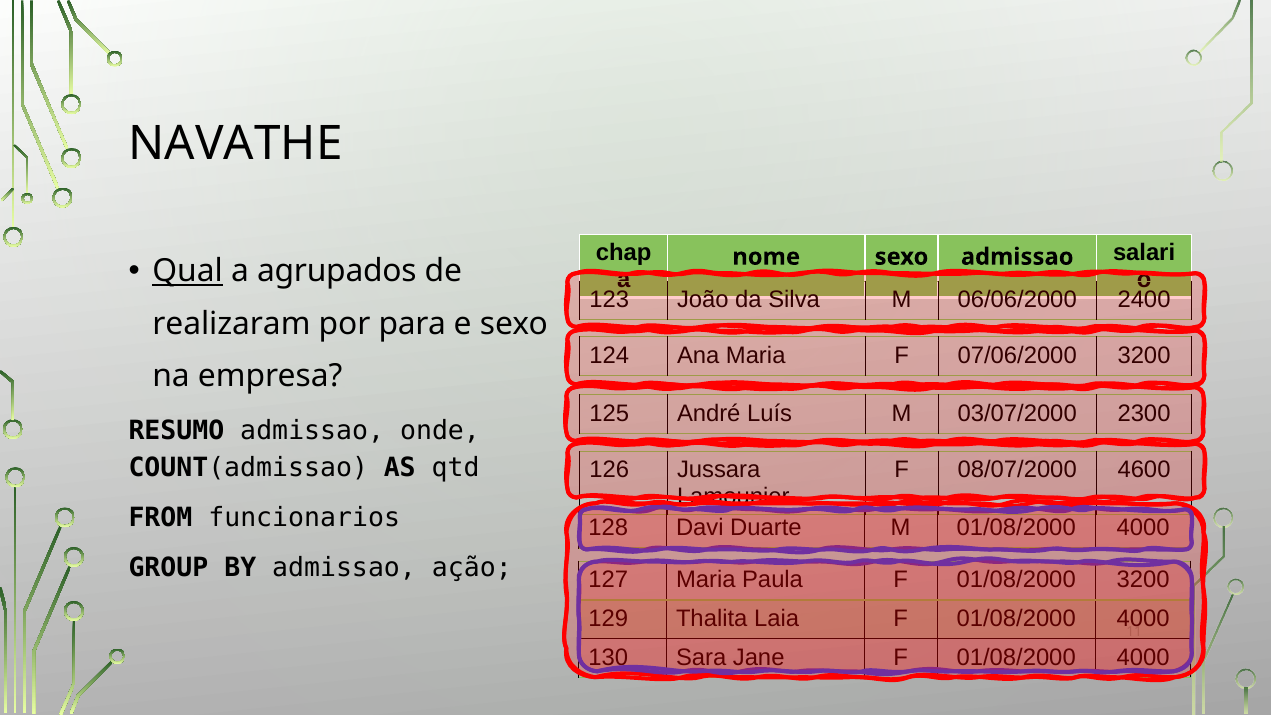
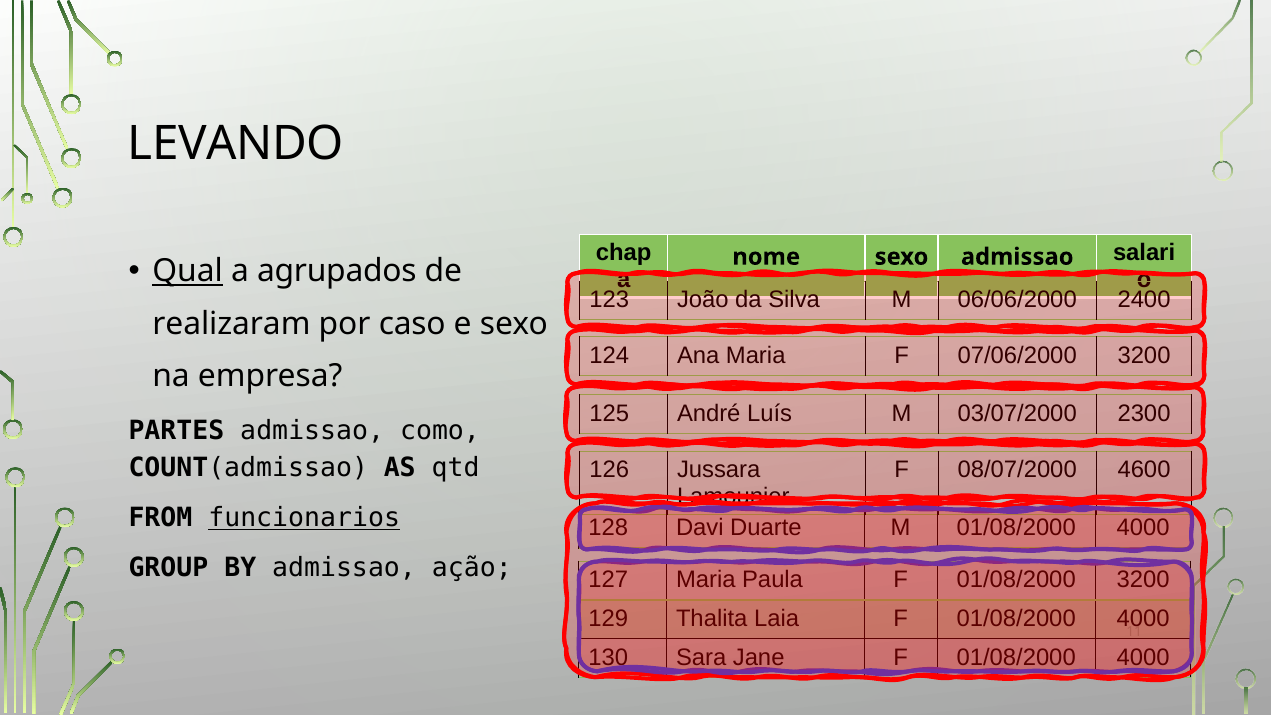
NAVATHE: NAVATHE -> LEVANDO (236, 143)
para: para -> caso (412, 324)
RESUMO: RESUMO -> PARTES (176, 431)
onde: onde -> como (440, 431)
funcionarios underline: none -> present (304, 518)
